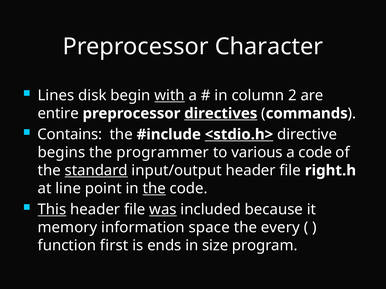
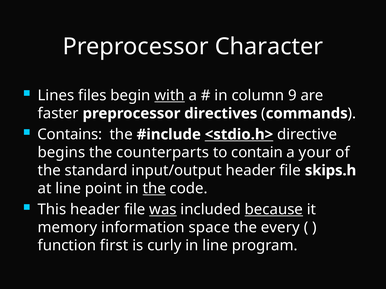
disk: disk -> files (92, 96)
2: 2 -> 9 (292, 96)
entire: entire -> faster (58, 114)
directives underline: present -> none (221, 114)
programmer: programmer -> counterparts (163, 153)
various: various -> contain (257, 153)
a code: code -> your (315, 153)
standard underline: present -> none (96, 171)
right.h: right.h -> skips.h (331, 171)
This underline: present -> none (52, 210)
because underline: none -> present (274, 210)
ends: ends -> curly (164, 246)
in size: size -> line (215, 246)
